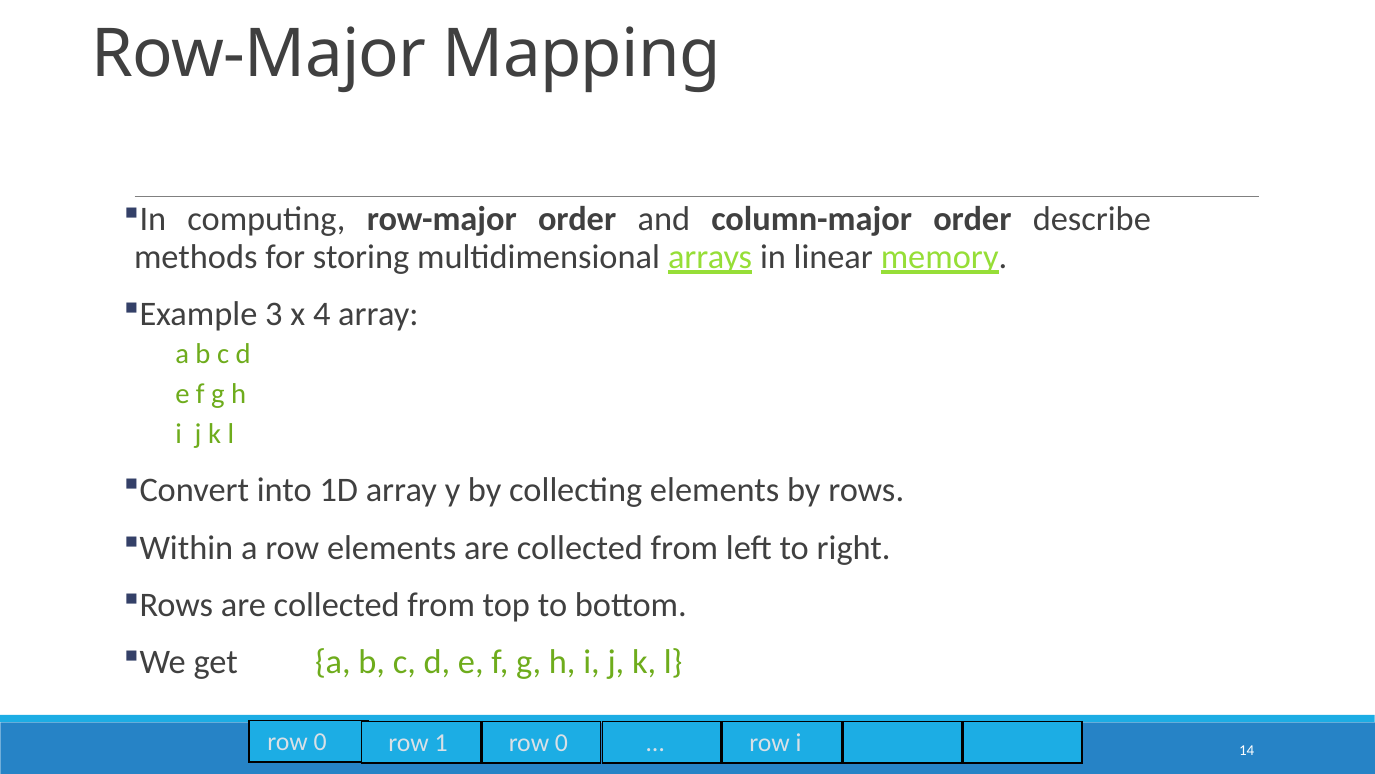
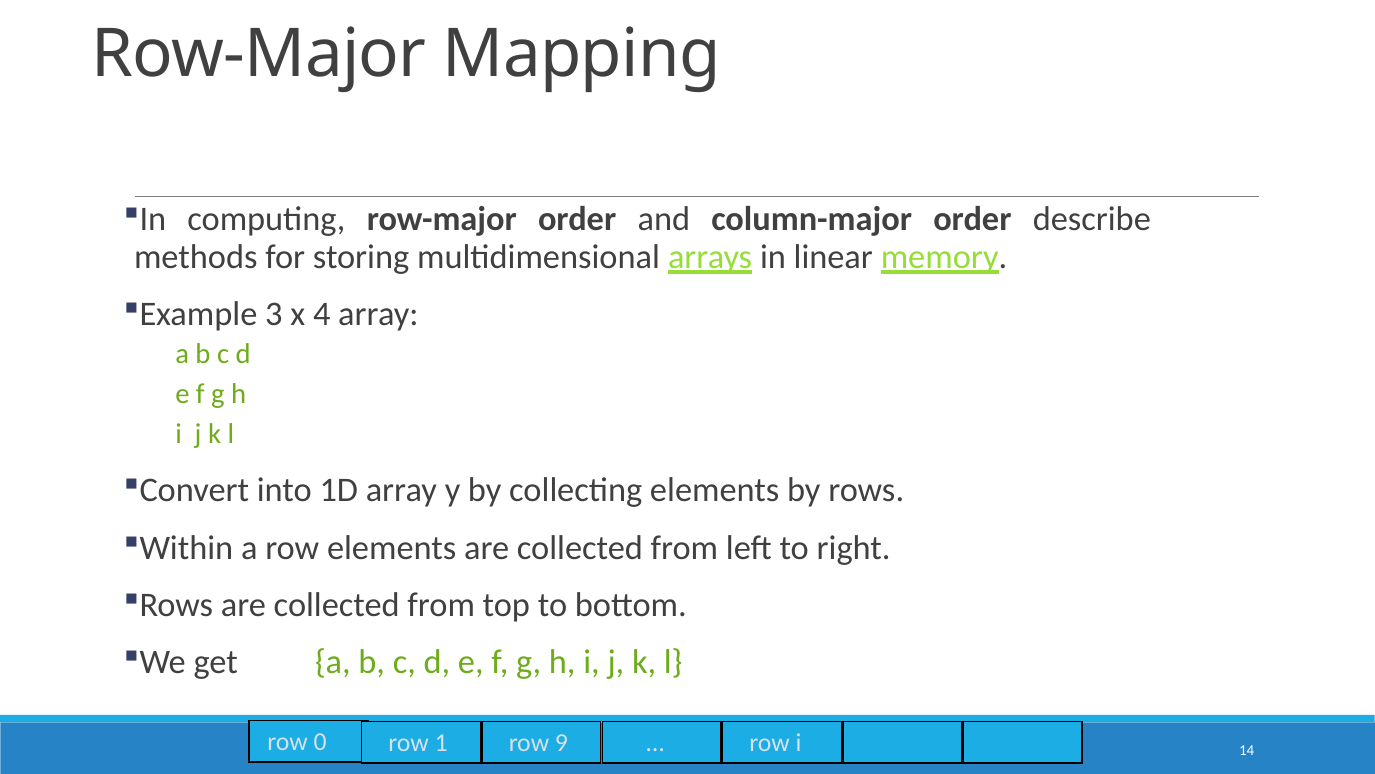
1 row 0: 0 -> 9 (562, 743)
